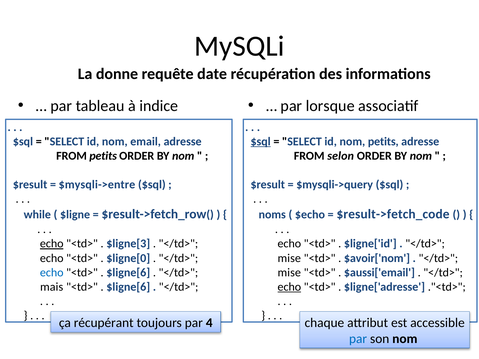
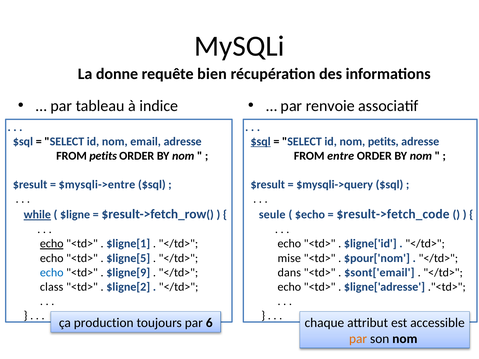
date: date -> bien (212, 74)
lorsque: lorsque -> renvoie (330, 106)
selon: selon -> entre (341, 156)
while underline: none -> present (37, 215)
noms: noms -> seule (272, 215)
$ligne[3: $ligne[3 -> $ligne[1 (128, 244)
$ligne[0: $ligne[0 -> $ligne[5 (128, 258)
$avoir['nom: $avoir['nom -> $pour['nom (377, 258)
$ligne[6: $ligne[6 -> $ligne[9 (128, 273)
mise: mise -> dans (289, 273)
$aussi['email: $aussi['email -> $sont['email (379, 273)
mais: mais -> class (52, 287)
$ligne[6: $ligne[6 -> $ligne[2 (128, 287)
echo underline: present -> none (289, 287)
récupérant: récupérant -> production (104, 323)
4: 4 -> 6 (209, 323)
par colour: blue -> orange (358, 339)
